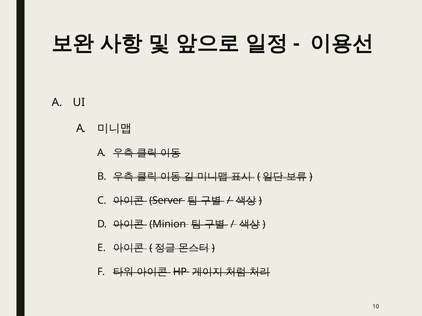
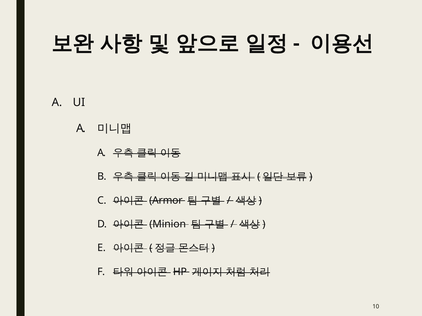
Server: Server -> Armor (166, 201)
